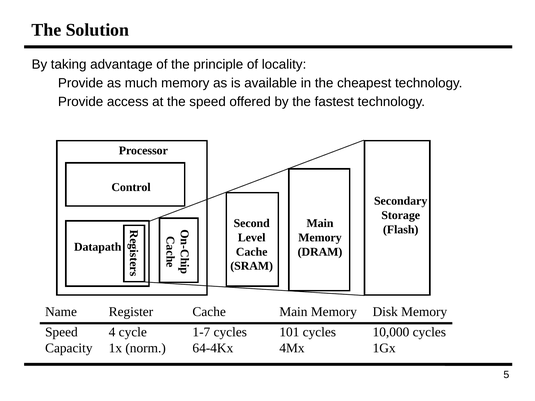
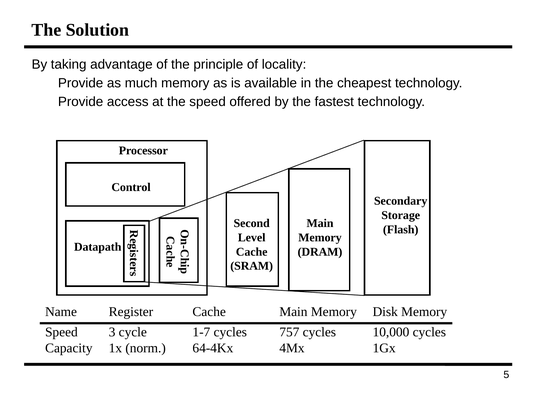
4: 4 -> 3 (112, 332)
101: 101 -> 757 (289, 332)
